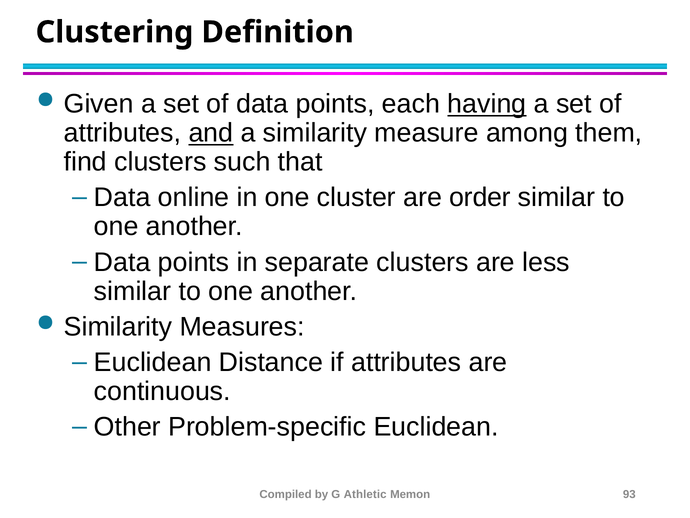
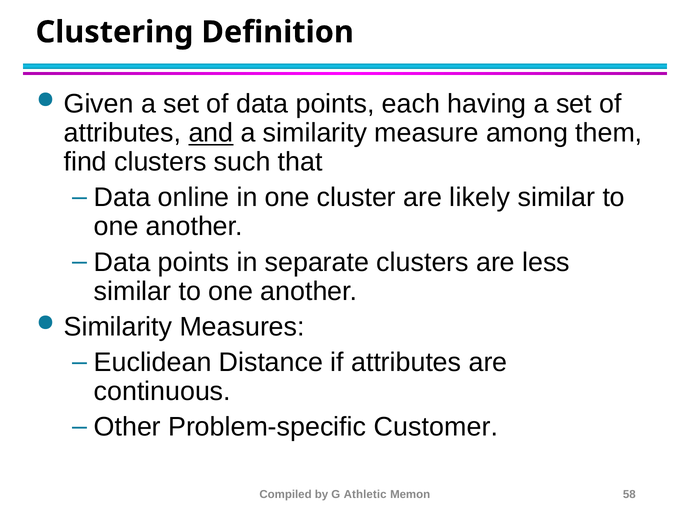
having underline: present -> none (487, 104)
order: order -> likely (480, 197)
Problem-specific Euclidean: Euclidean -> Customer (436, 426)
93: 93 -> 58 (629, 494)
